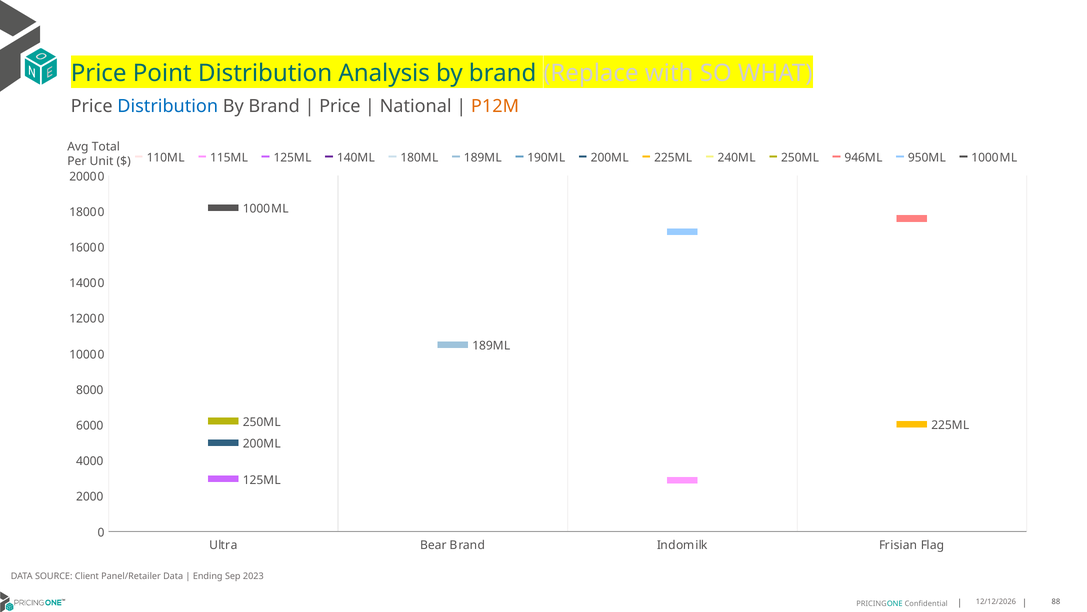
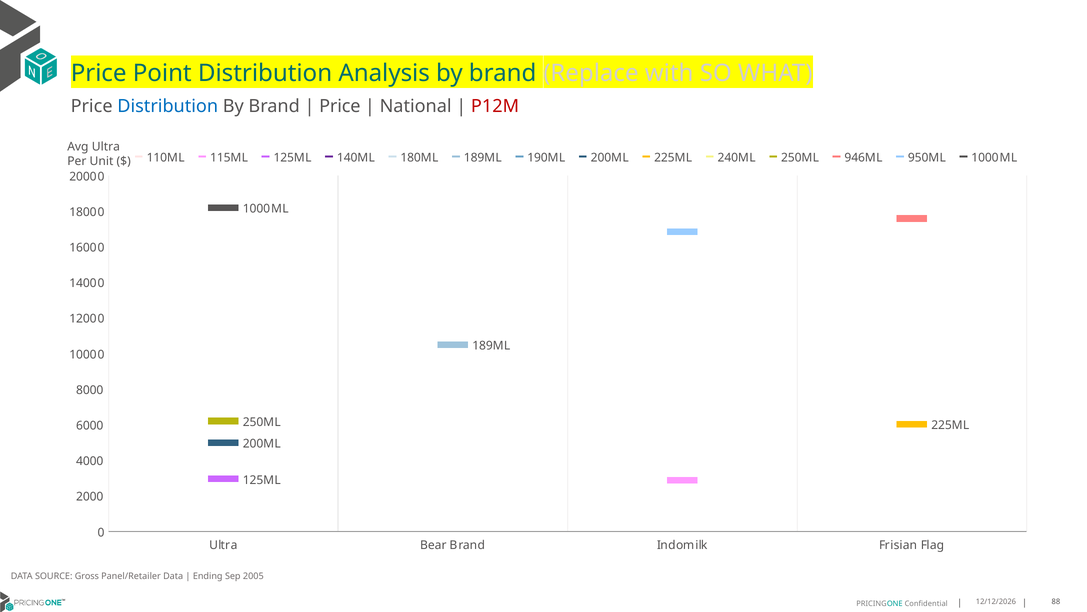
P12M colour: orange -> red (495, 106)
Avg Total: Total -> Ultra (106, 147)
Client: Client -> Gross (87, 576)
2023: 2023 -> 2005 (253, 576)
